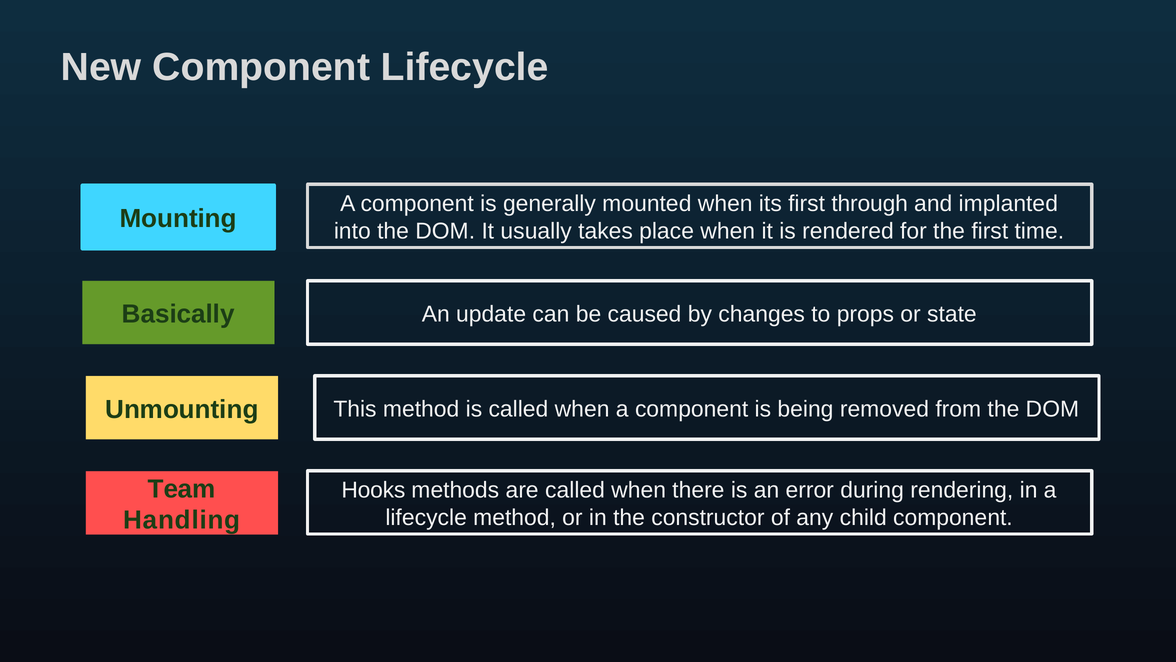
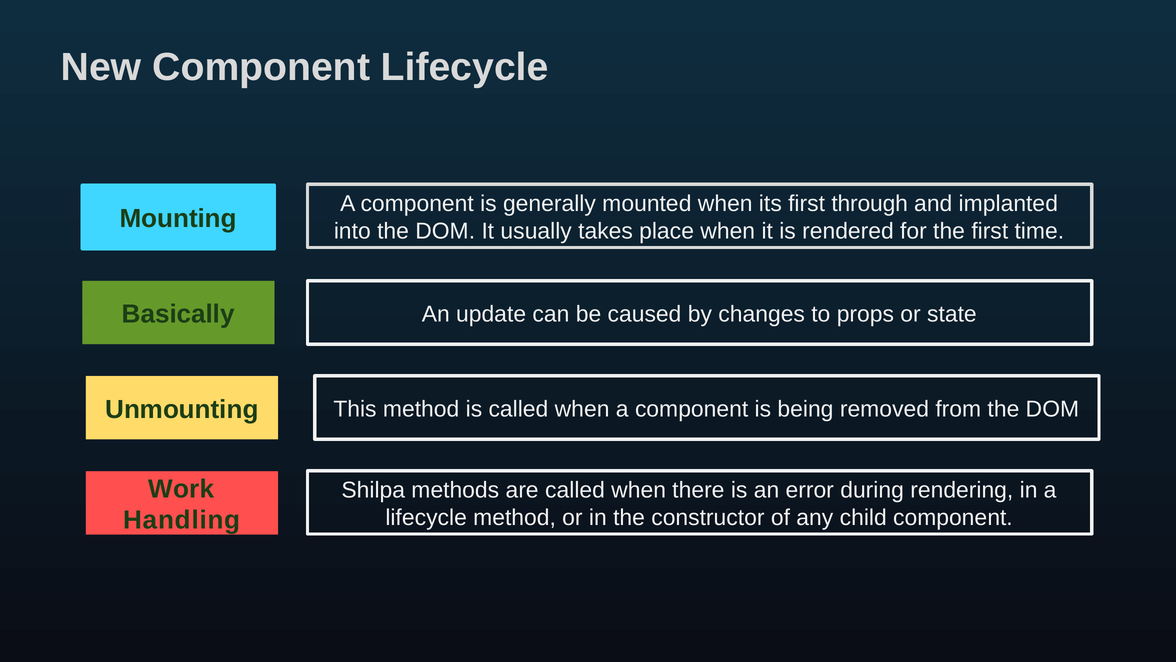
Team: Team -> Work (181, 489)
Hooks: Hooks -> Shilpa (373, 490)
